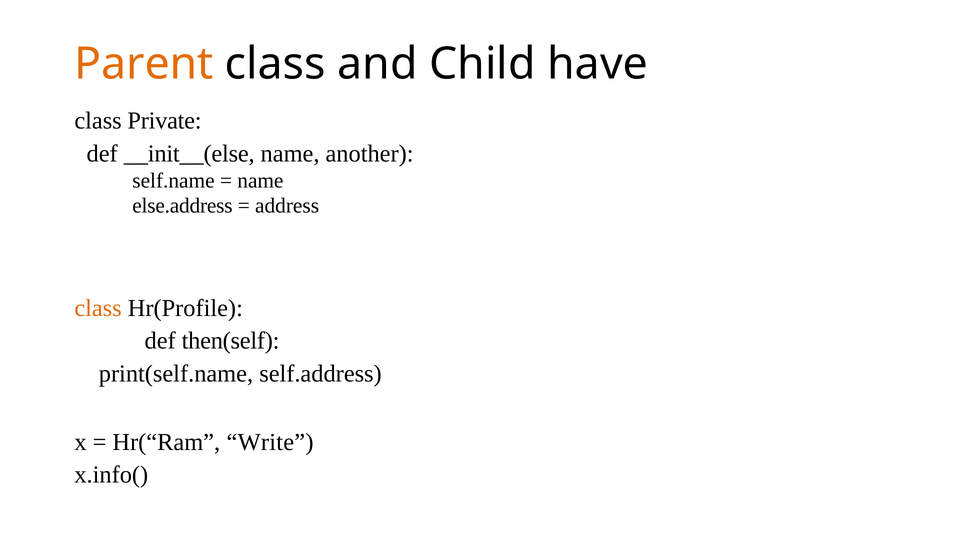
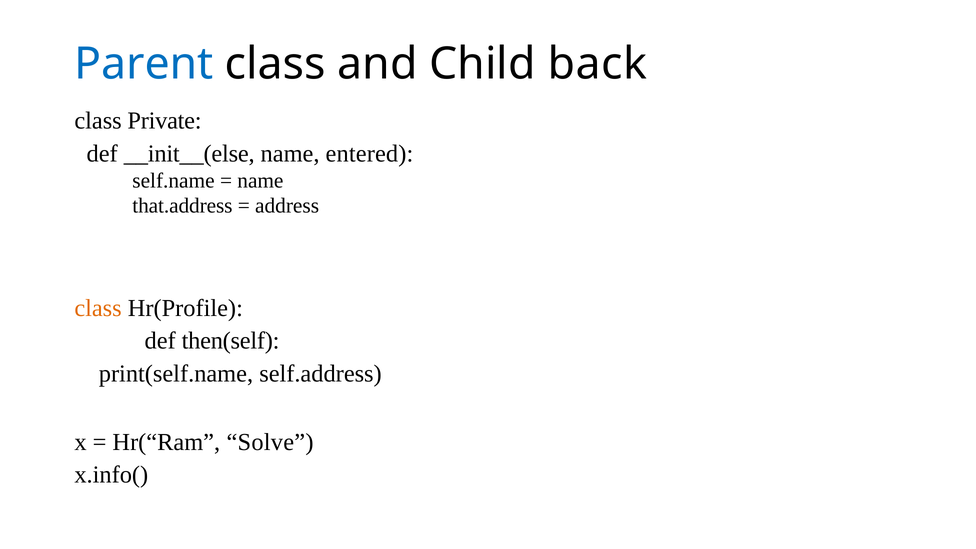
Parent colour: orange -> blue (144, 64)
have: have -> back (597, 64)
another: another -> entered (369, 154)
else.address: else.address -> that.address (182, 206)
Write: Write -> Solve (270, 442)
